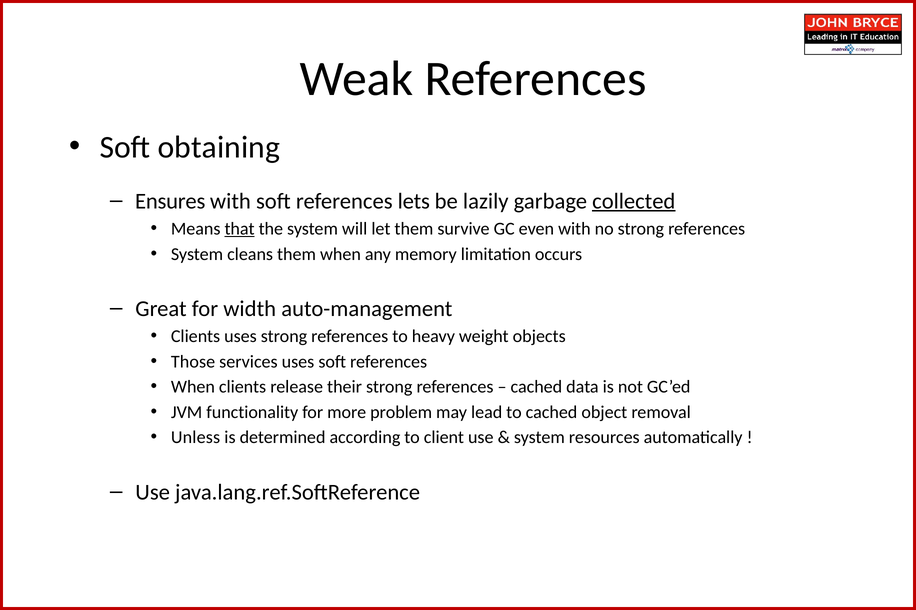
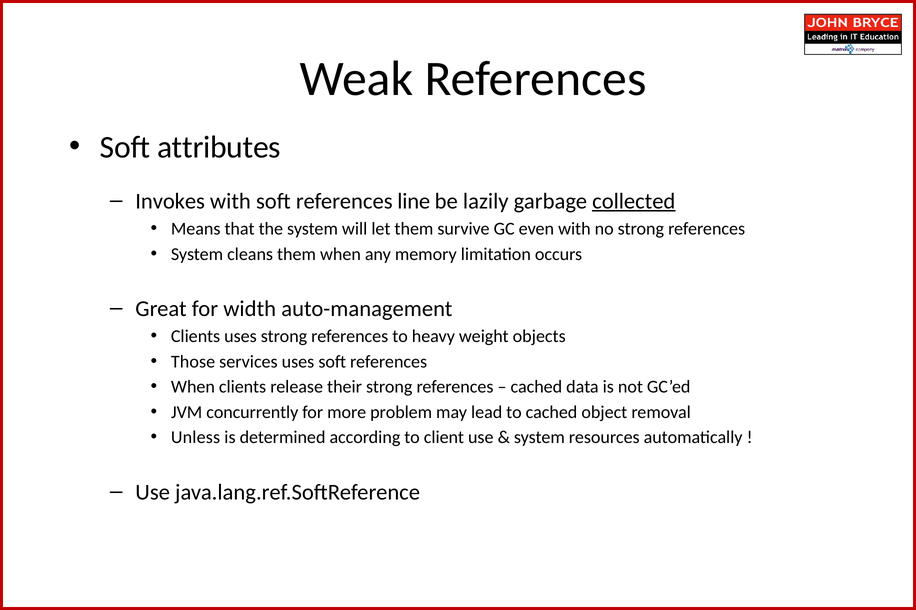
obtaining: obtaining -> attributes (219, 147)
Ensures: Ensures -> Invokes (170, 201)
lets: lets -> line (414, 201)
that underline: present -> none (240, 229)
functionality: functionality -> concurrently (252, 413)
